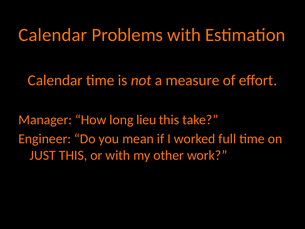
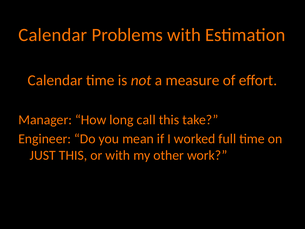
lieu: lieu -> call (146, 120)
